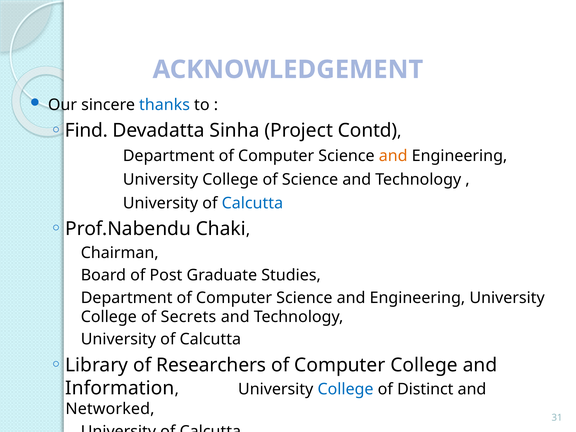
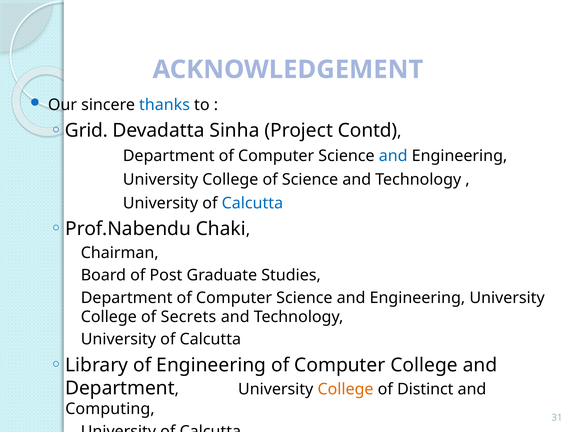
Find: Find -> Grid (86, 131)
and colour: orange -> blue (393, 156)
of Researchers: Researchers -> Engineering (211, 365)
Information: Information -> Department (120, 388)
College colour: blue -> orange (346, 389)
Networked: Networked -> Computing (110, 409)
